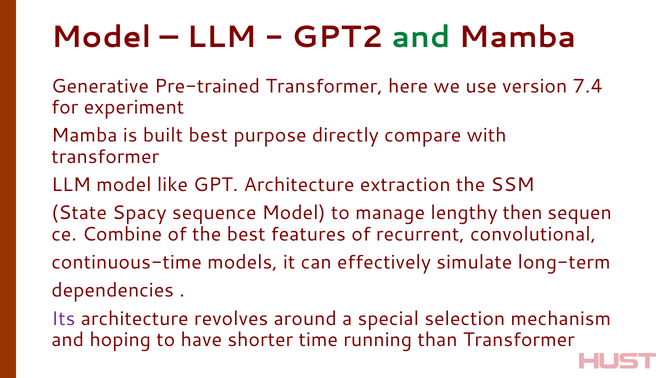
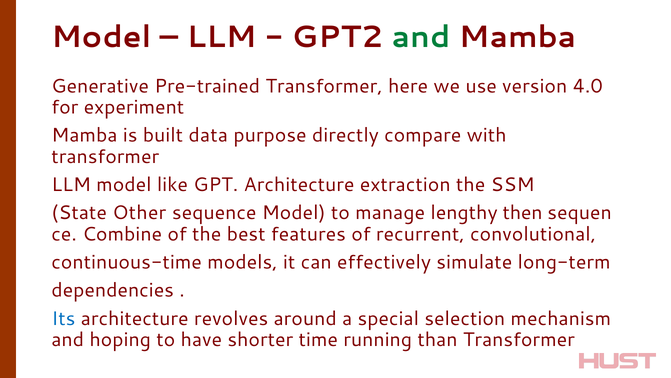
7.4: 7.4 -> 4.0 (588, 86)
built best: best -> data (208, 135)
Spacy: Spacy -> Other (139, 213)
Its colour: purple -> blue (63, 318)
